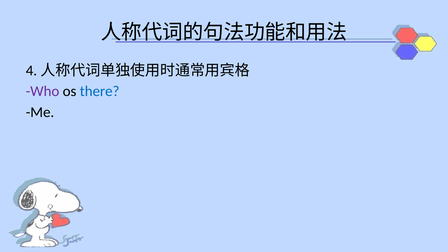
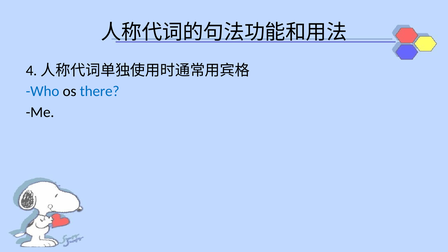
Who colour: purple -> blue (43, 91)
